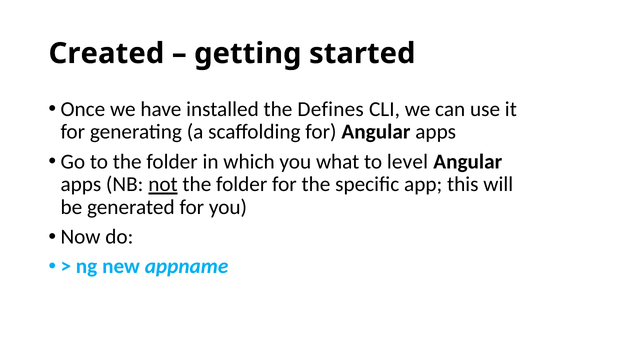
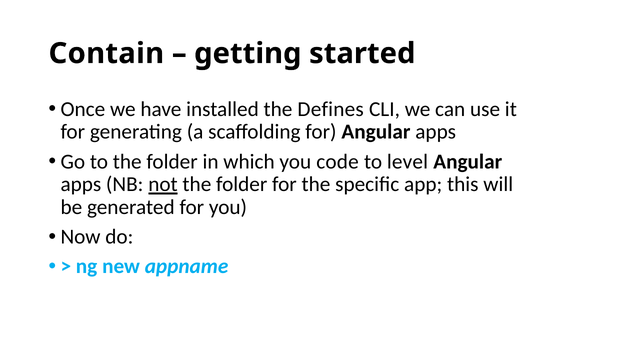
Created: Created -> Contain (106, 54)
what: what -> code (338, 162)
